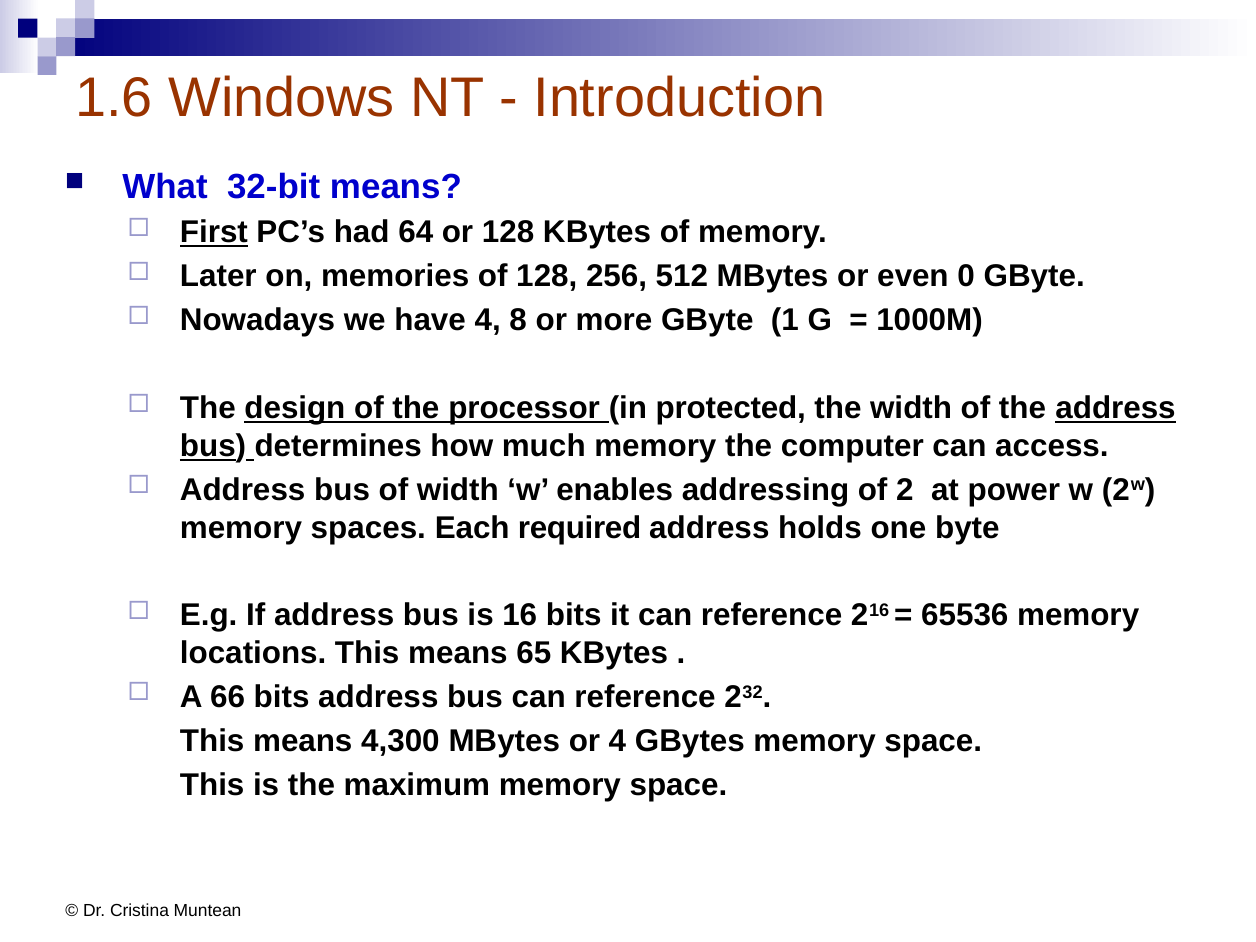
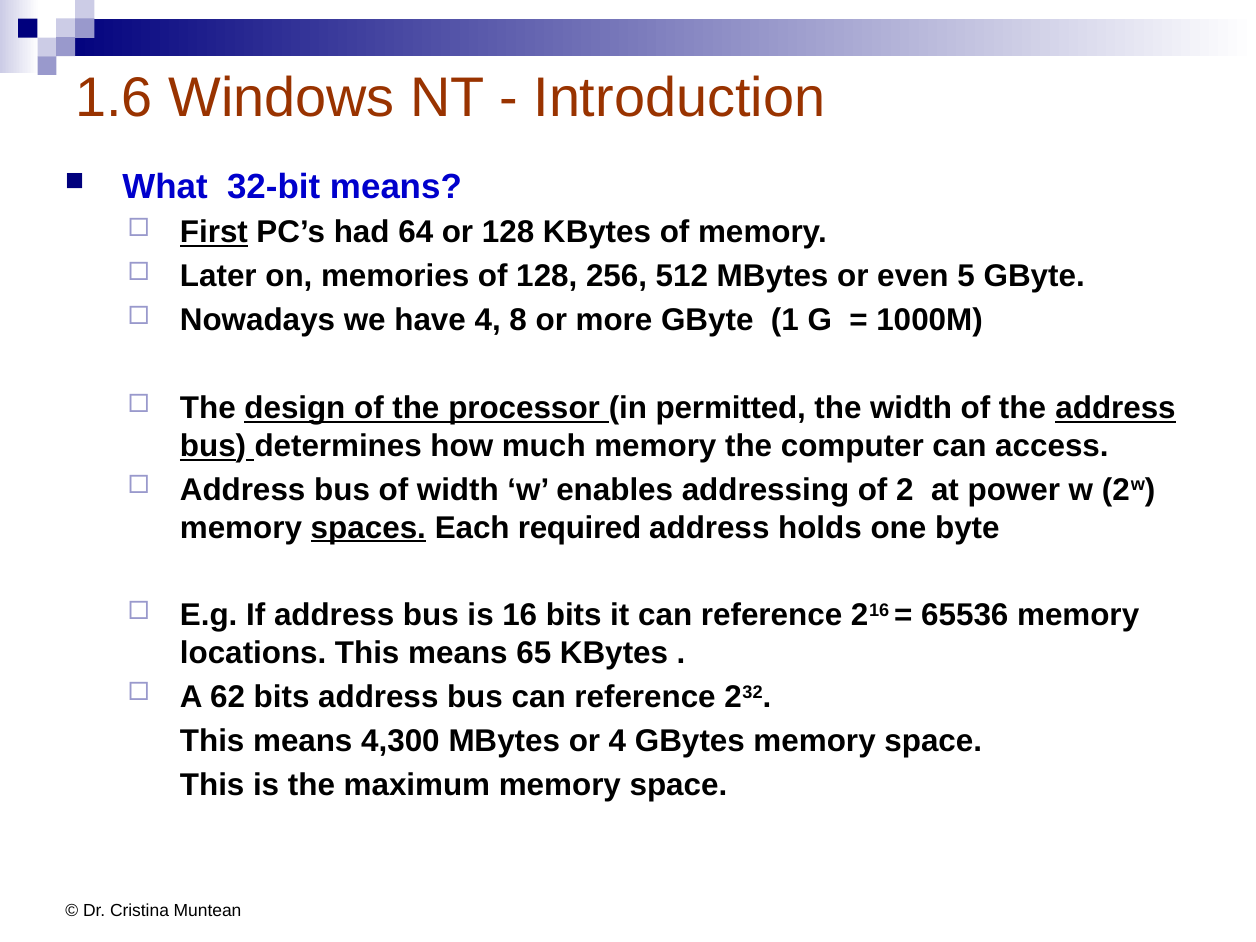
0: 0 -> 5 (966, 276)
protected: protected -> permitted (731, 408)
spaces underline: none -> present (368, 528)
66: 66 -> 62 (228, 697)
